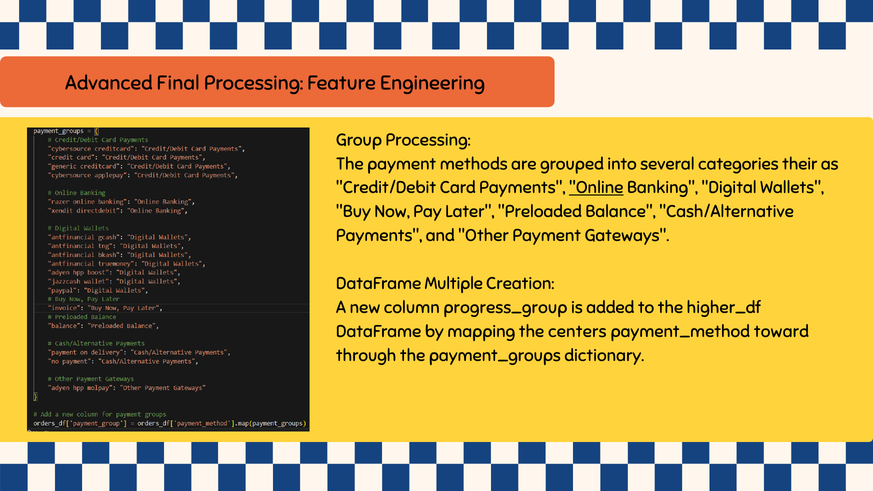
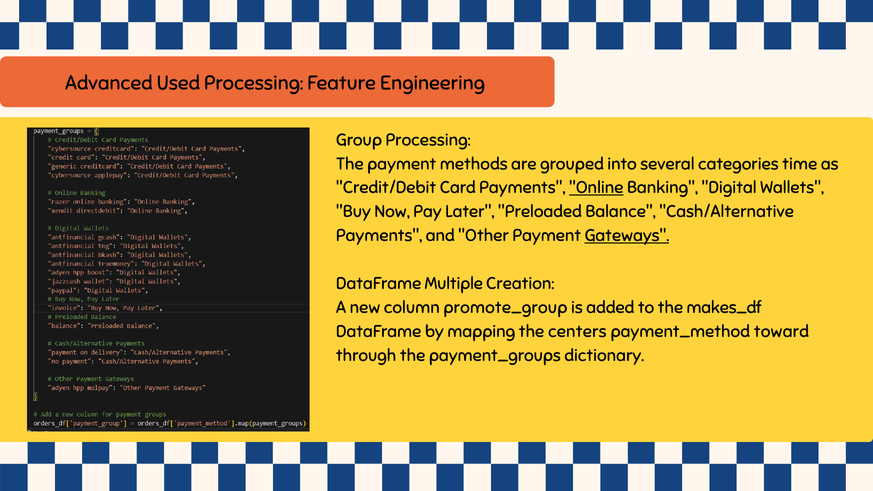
Final: Final -> Used (178, 83)
their: their -> time (800, 164)
Gateways underline: none -> present (627, 236)
progress_group: progress_group -> promote_group (505, 308)
higher_df: higher_df -> makes_df (724, 308)
